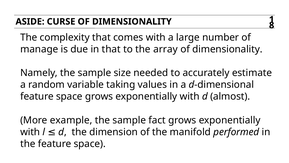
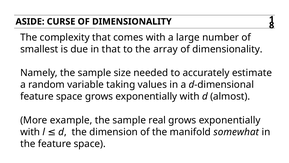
manage: manage -> smallest (39, 49)
fact: fact -> real (157, 120)
performed: performed -> somewhat (236, 131)
